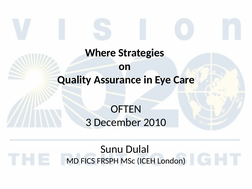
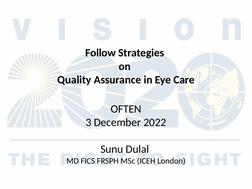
Where: Where -> Follow (101, 53)
2010: 2010 -> 2022 (155, 122)
